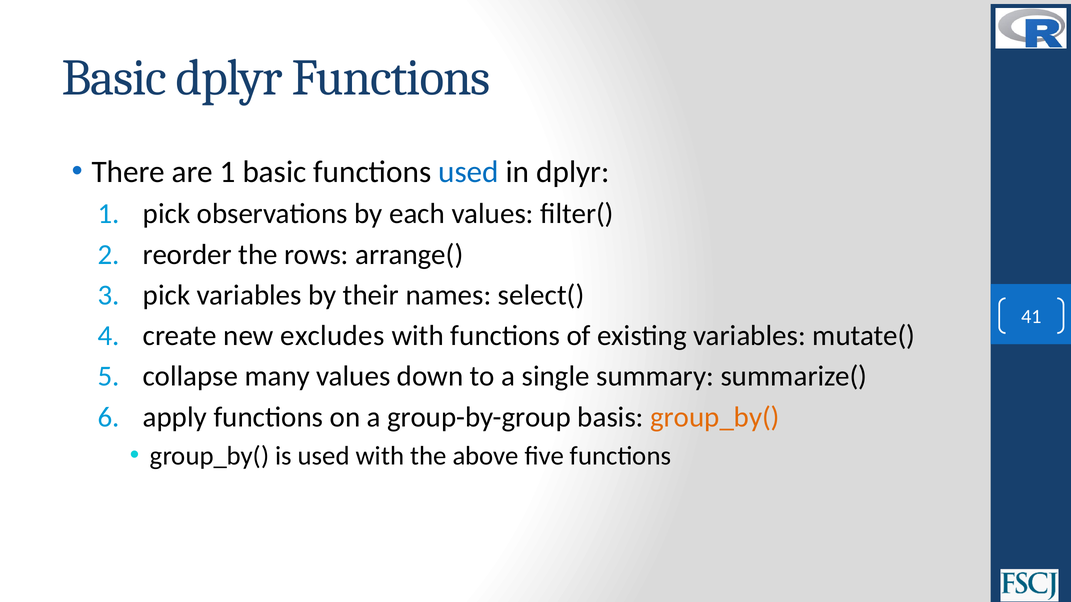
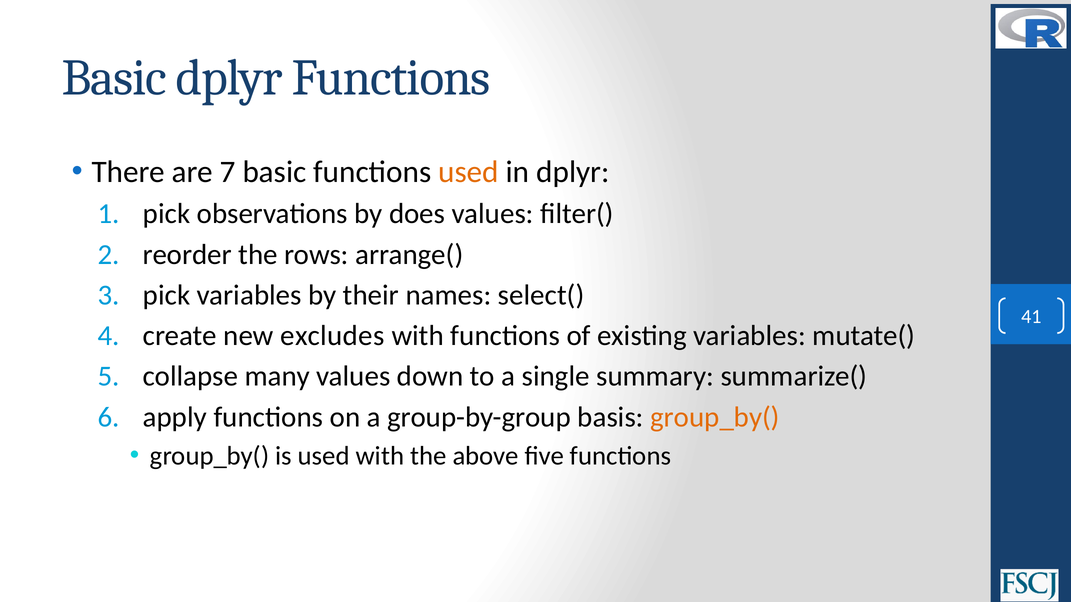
are 1: 1 -> 7 (228, 172)
used colour: blue -> orange (468, 172)
each: each -> does (417, 214)
